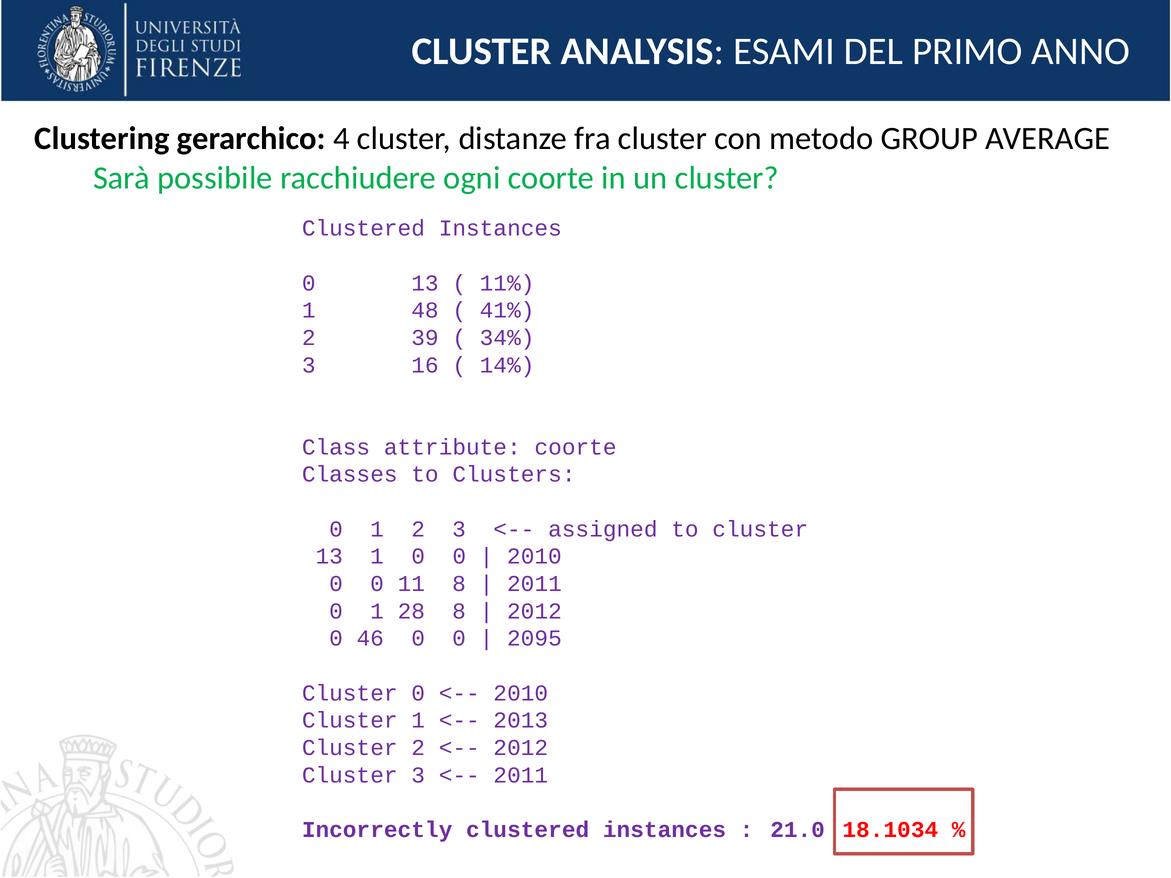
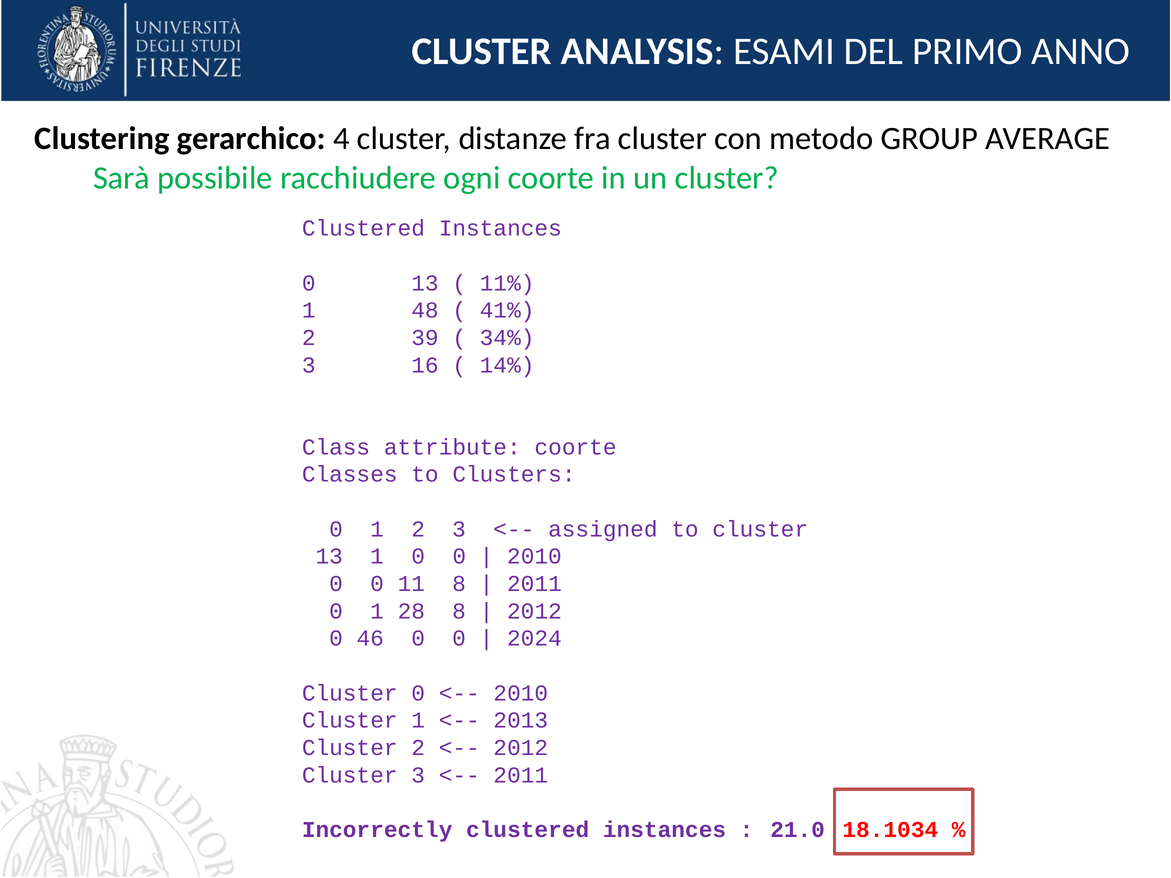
2095: 2095 -> 2024 (534, 639)
